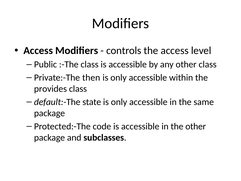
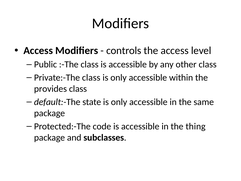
Private:-The then: then -> class (91, 77)
the other: other -> thing (196, 126)
